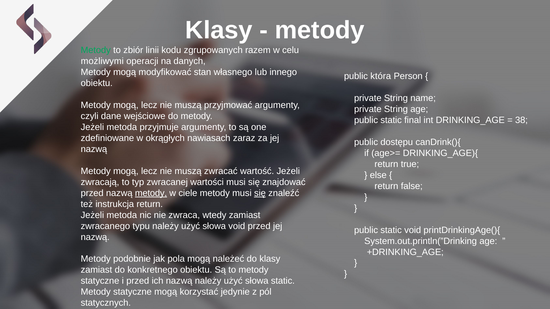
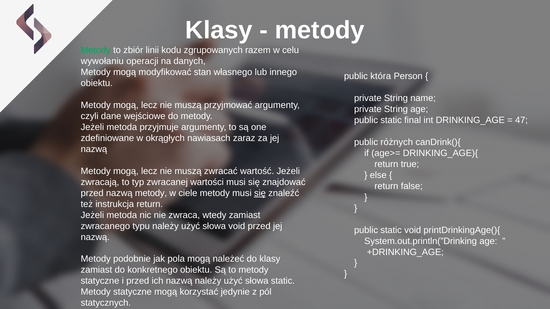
możliwymi: możliwymi -> wywołaniu (102, 61)
38: 38 -> 47 (521, 120)
dostępu: dostępu -> różnych (397, 142)
metody underline: present -> none (151, 193)
